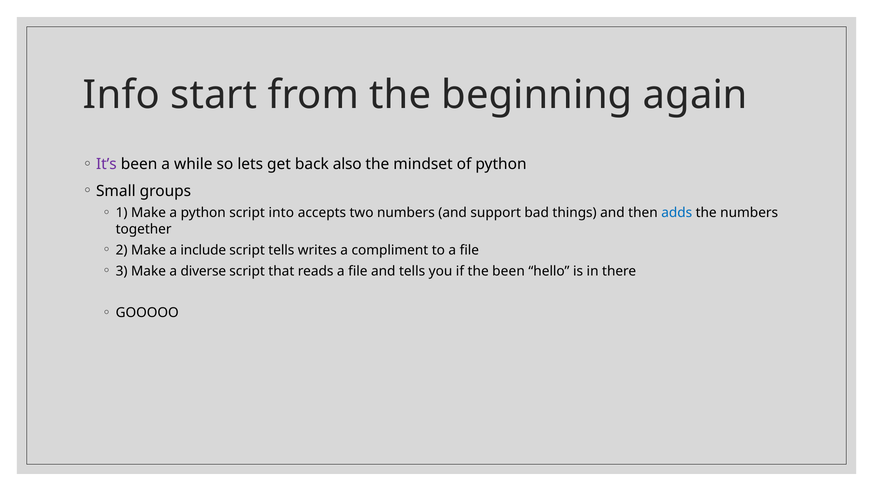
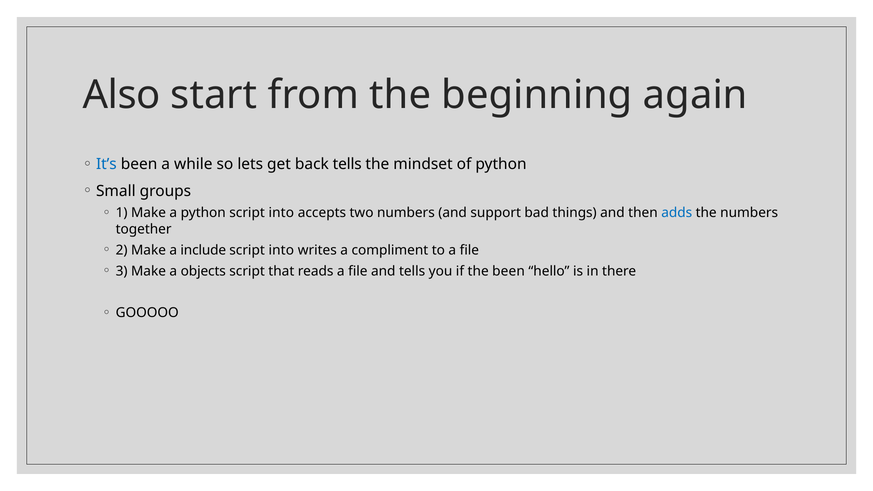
Info: Info -> Also (122, 95)
It’s colour: purple -> blue (106, 164)
back also: also -> tells (347, 164)
tells: tells -> into (281, 250)
diverse: diverse -> objects (203, 271)
